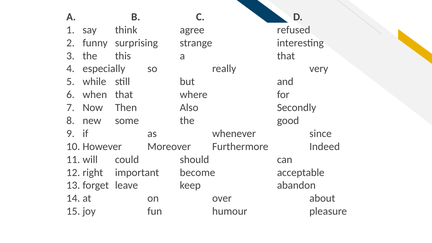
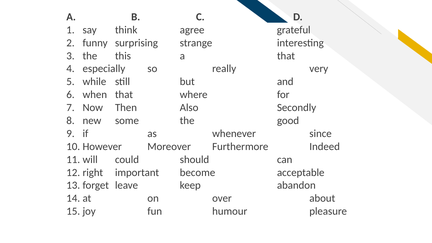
refused: refused -> grateful (294, 30)
